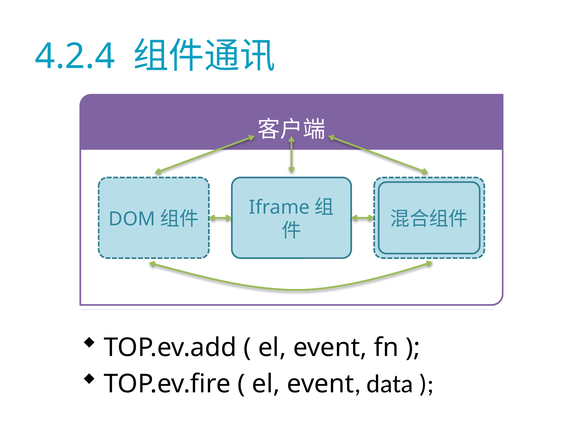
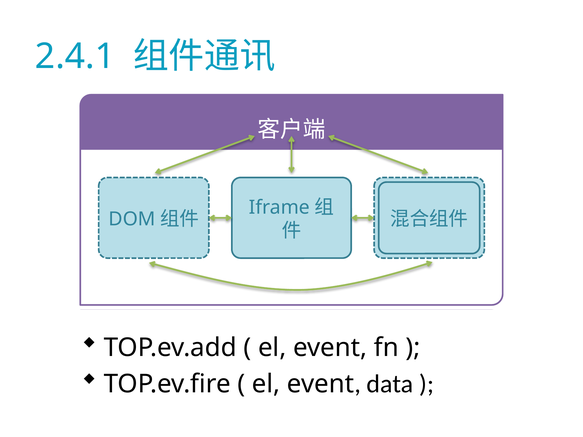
4.2.4: 4.2.4 -> 2.4.1 (75, 56)
